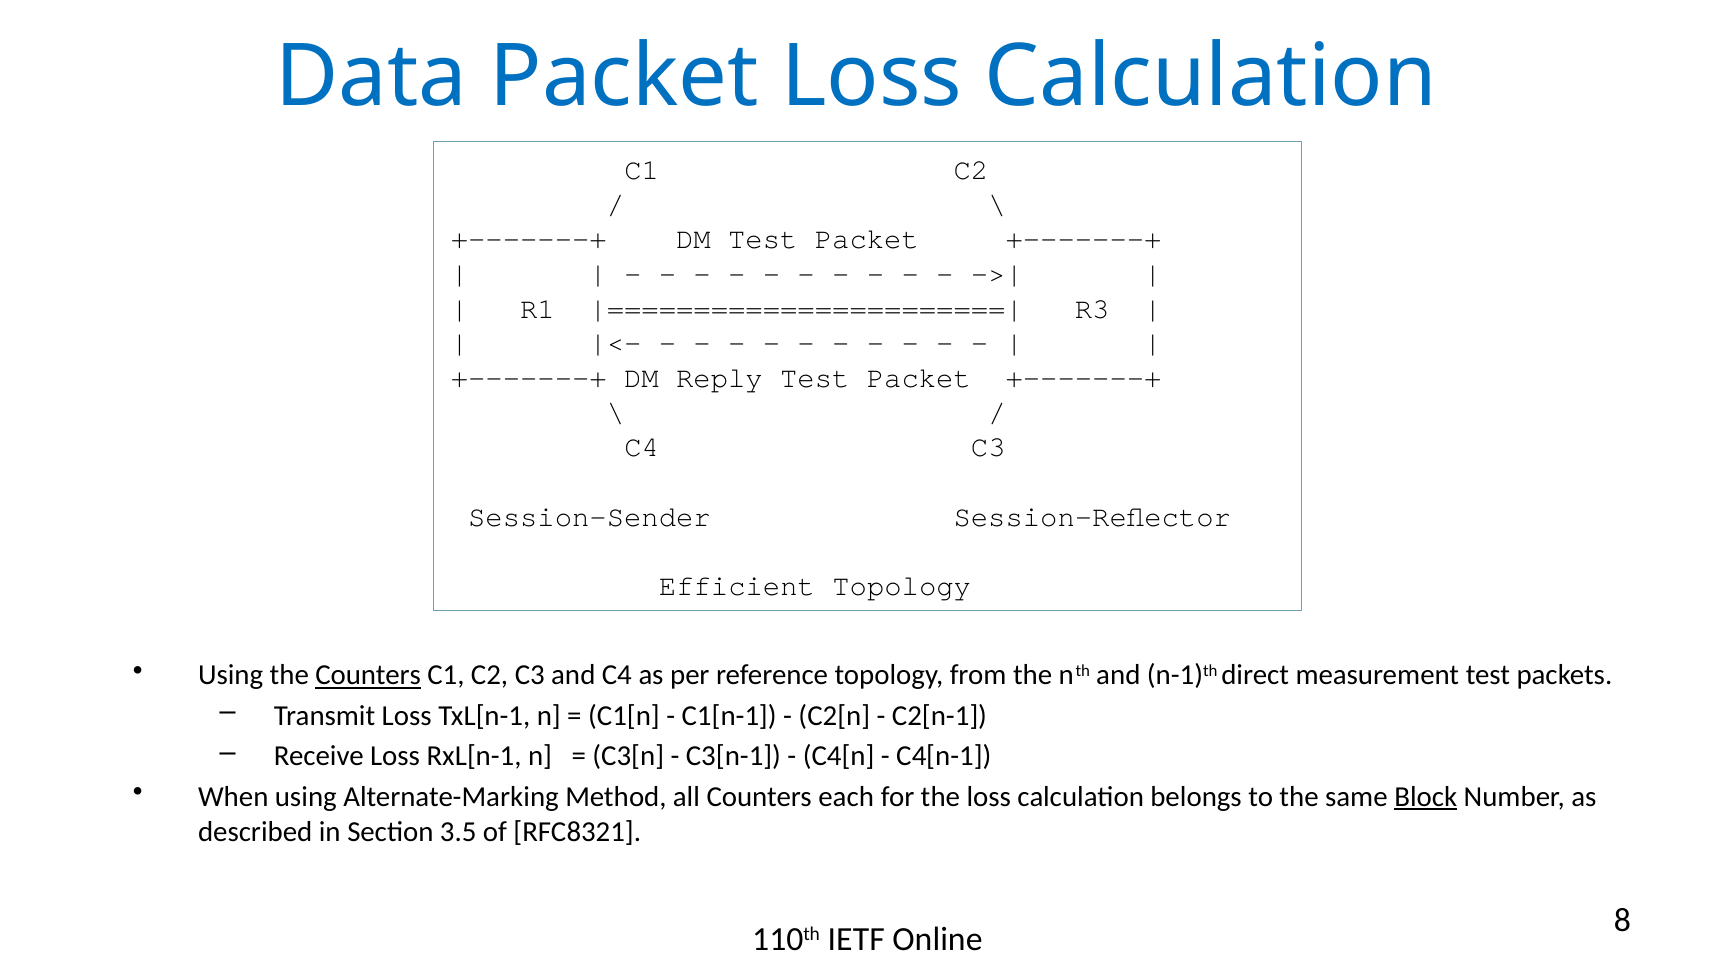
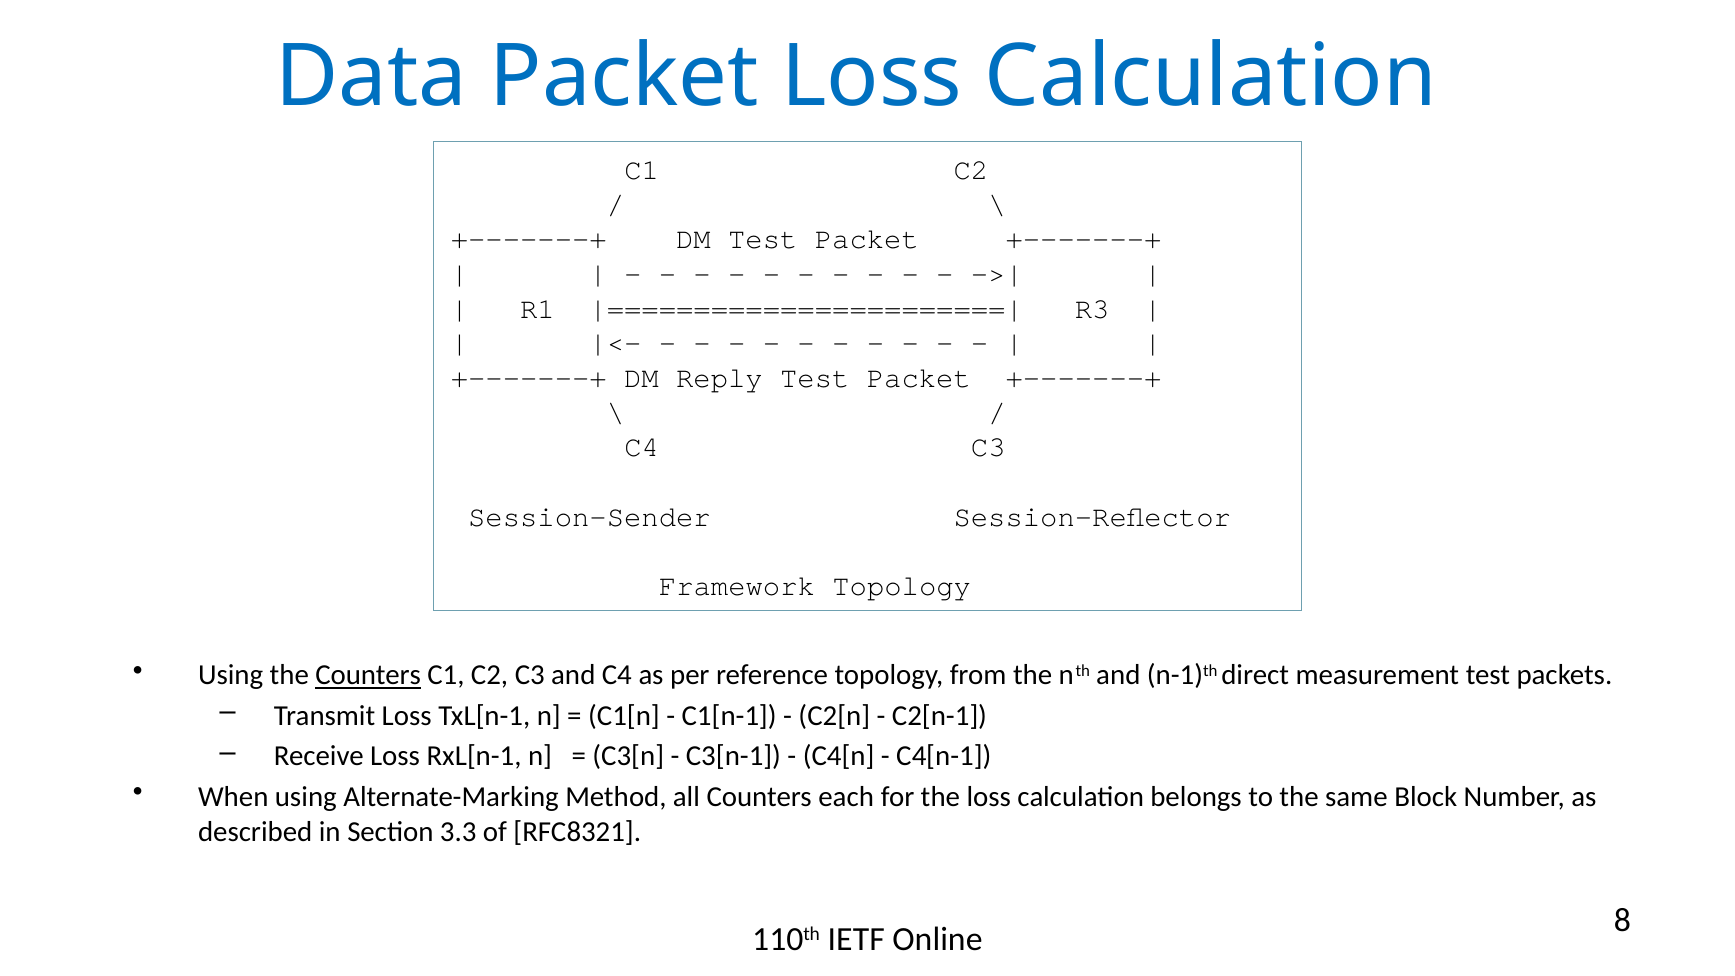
Efficient: Efficient -> Framework (737, 586)
Block underline: present -> none (1426, 797)
3.5: 3.5 -> 3.3 (458, 832)
